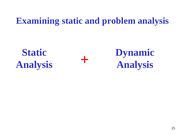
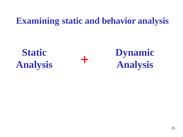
problem: problem -> behavior (119, 21)
